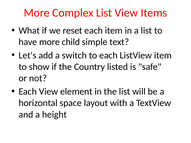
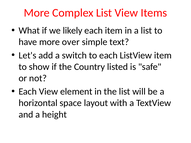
reset: reset -> likely (73, 31)
child: child -> over (71, 42)
